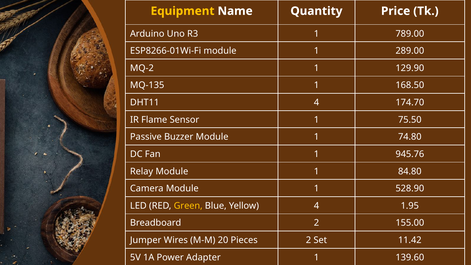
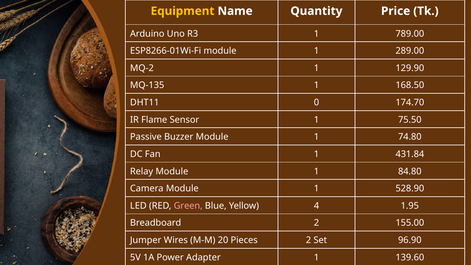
DHT11 4: 4 -> 0 (317, 102)
945.76: 945.76 -> 431.84 (410, 154)
Green colour: yellow -> pink (188, 206)
11.42: 11.42 -> 96.90 (410, 240)
